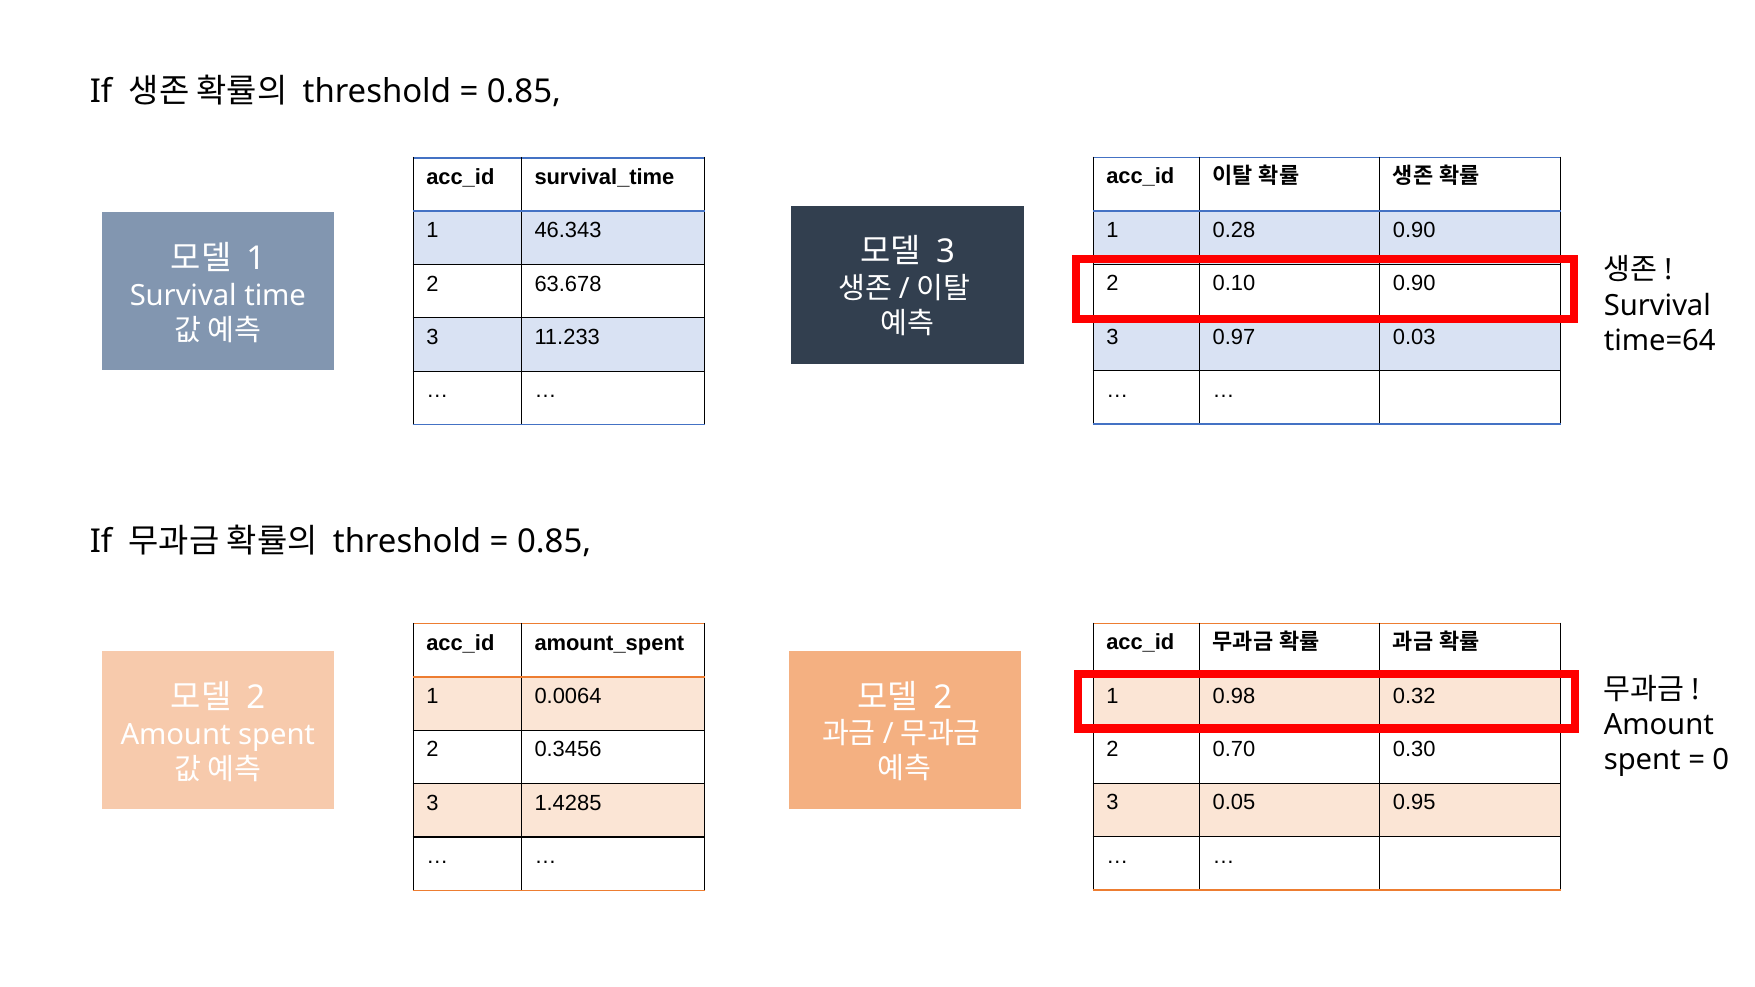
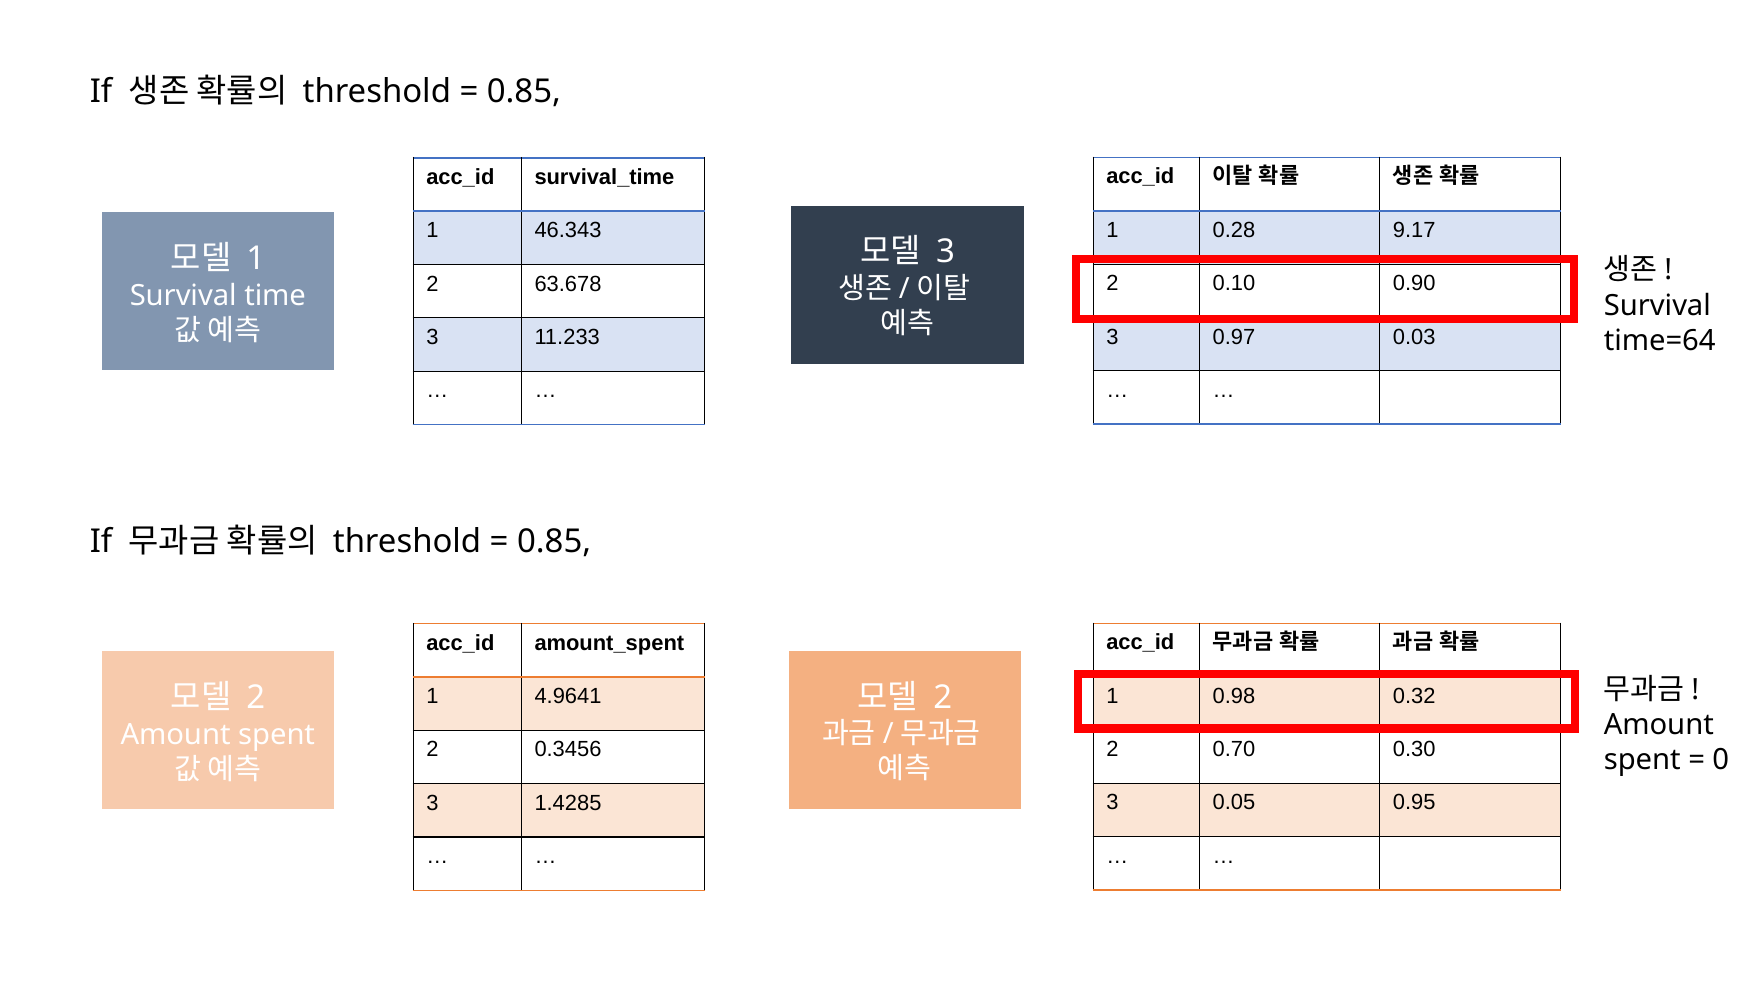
0.28 0.90: 0.90 -> 9.17 (1414, 230)
0.0064: 0.0064 -> 4.9641 (568, 696)
